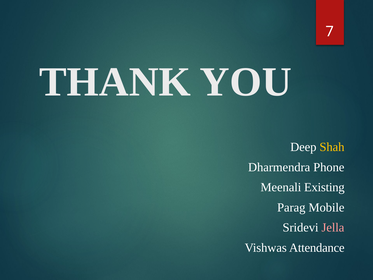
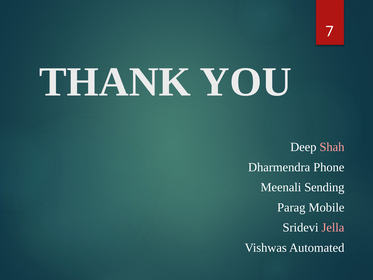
Shah colour: yellow -> pink (332, 147)
Existing: Existing -> Sending (324, 187)
Attendance: Attendance -> Automated (317, 247)
